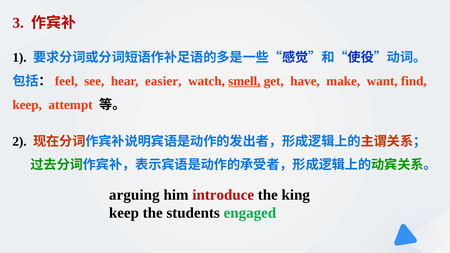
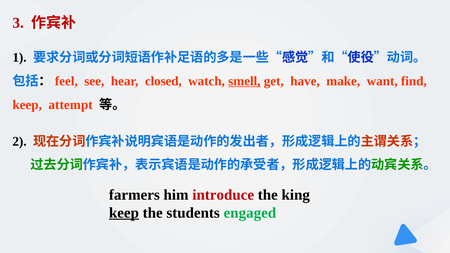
easier: easier -> closed (163, 81)
arguing: arguing -> farmers (134, 195)
keep underline: none -> present (124, 213)
